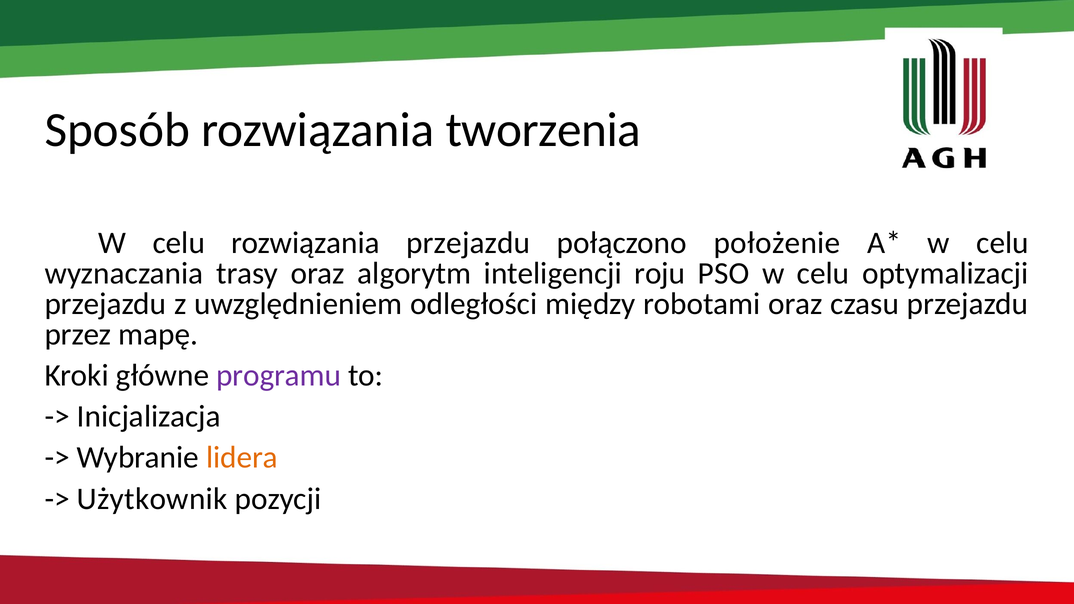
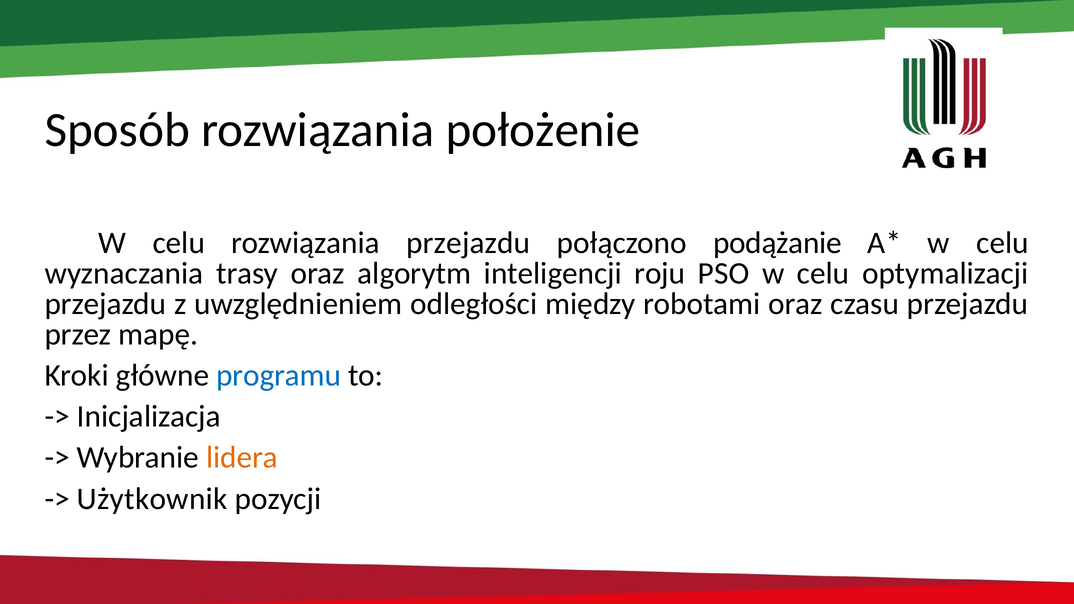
tworzenia: tworzenia -> położenie (543, 130)
położenie: położenie -> podążanie (777, 243)
programu colour: purple -> blue (279, 375)
